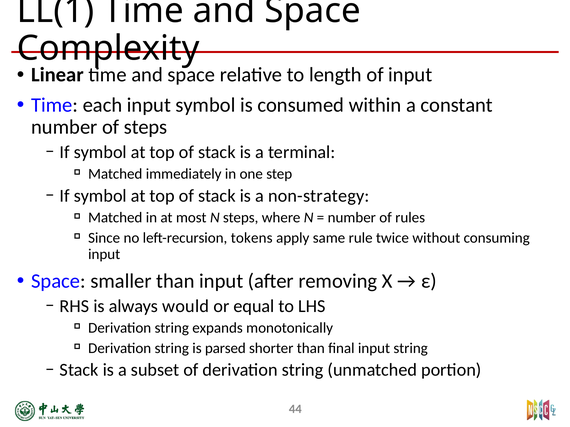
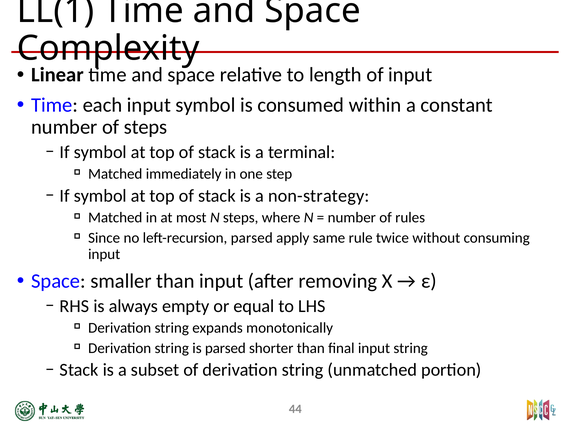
left-recursion tokens: tokens -> parsed (252, 238)
would: would -> empty (186, 306)
